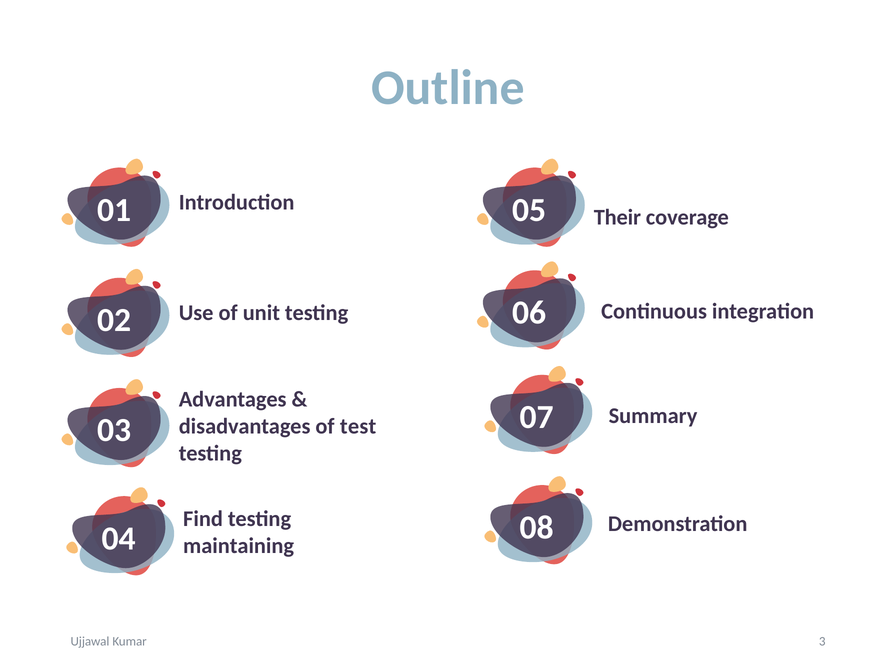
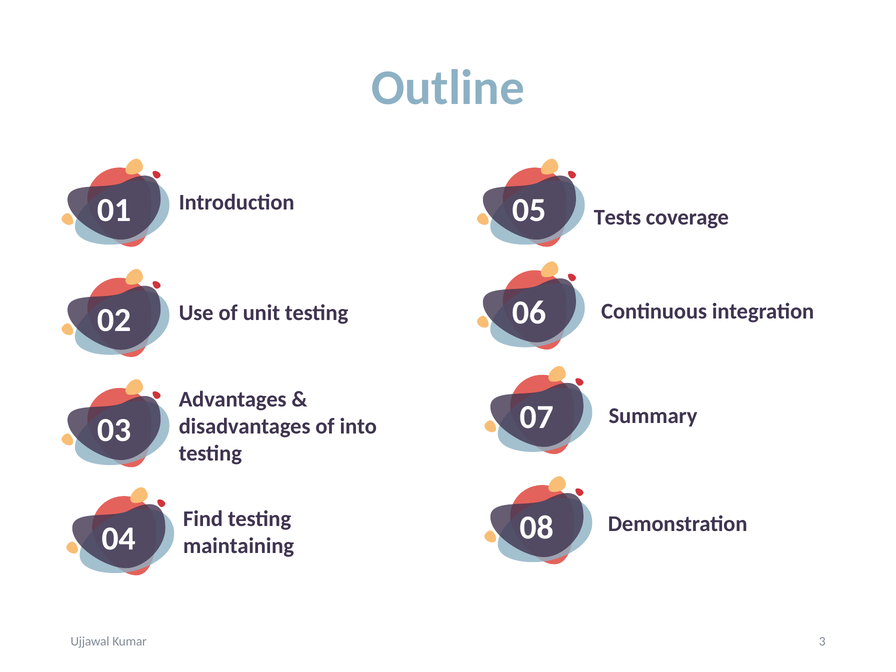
Their: Their -> Tests (617, 217)
test: test -> into (358, 426)
